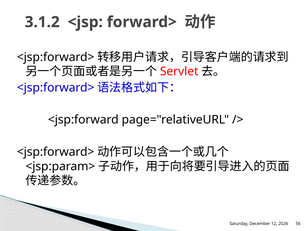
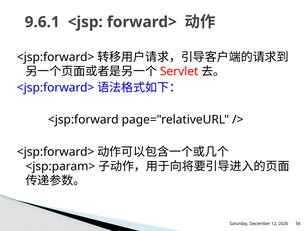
3.1.2: 3.1.2 -> 9.6.1 (42, 22)
